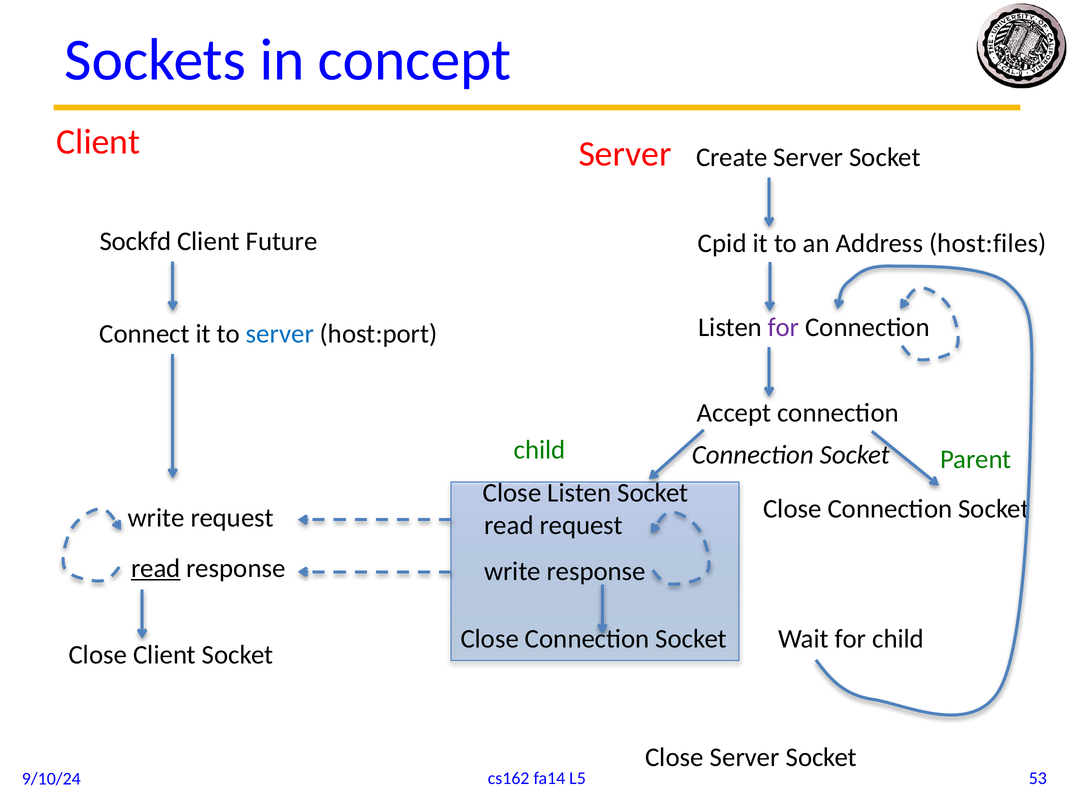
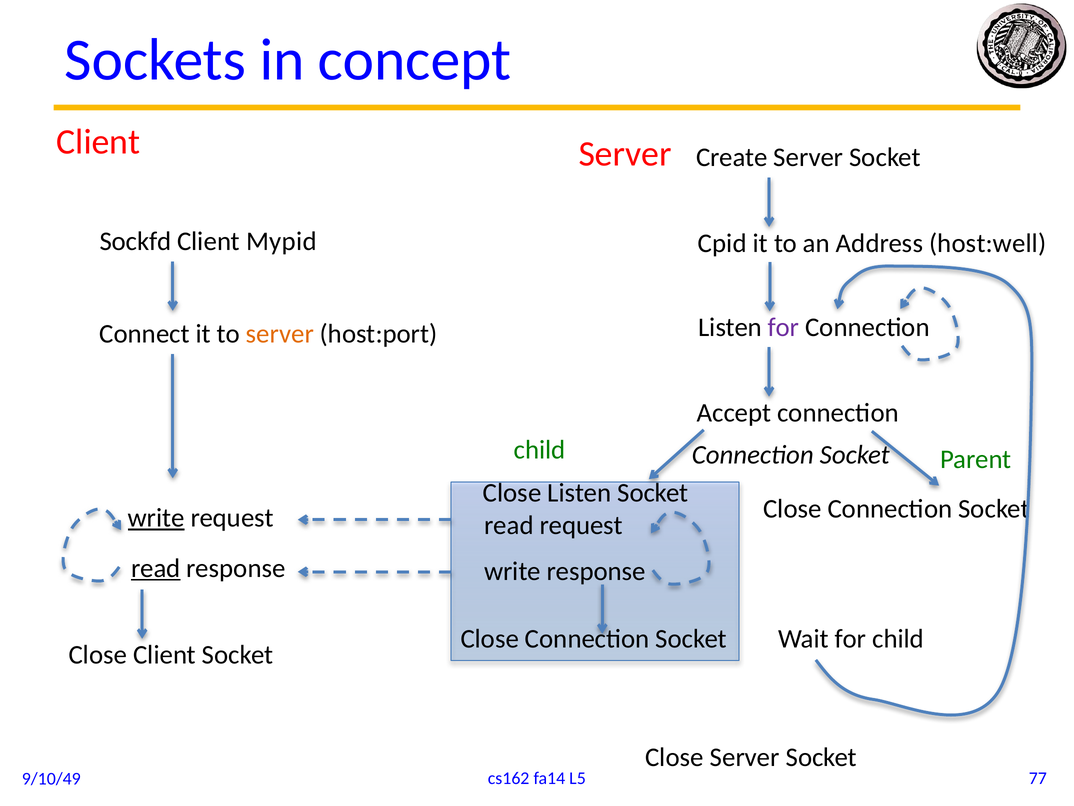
Future: Future -> Mypid (281, 241)
host:files: host:files -> host:well (988, 243)
server colour: blue -> orange (280, 334)
write underline: none -> present (156, 518)
53: 53 -> 77 (1038, 778)
9/10/24: 9/10/24 -> 9/10/49 (51, 778)
